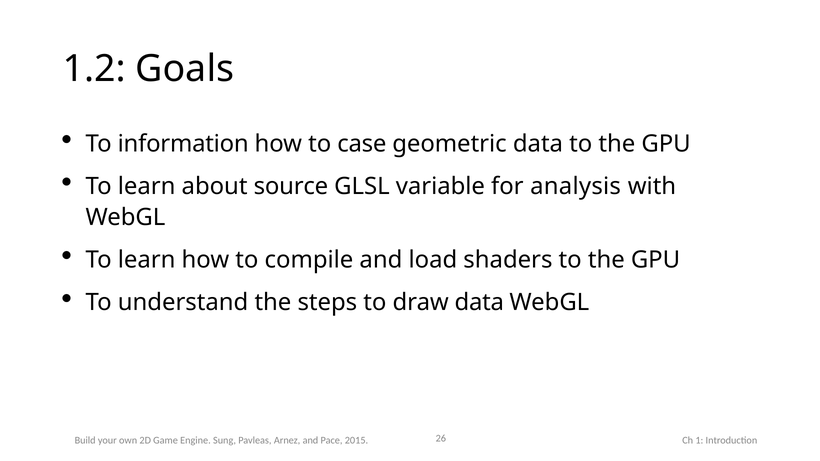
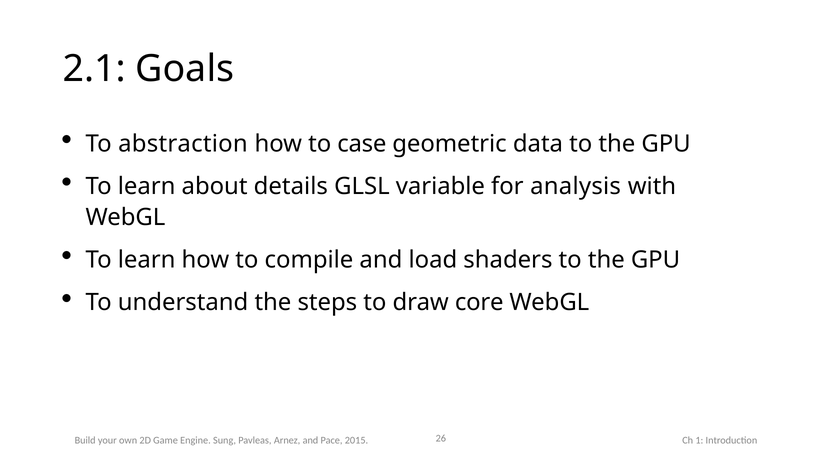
1.2: 1.2 -> 2.1 (94, 69)
information: information -> abstraction (183, 144)
source: source -> details (291, 187)
draw data: data -> core (479, 303)
